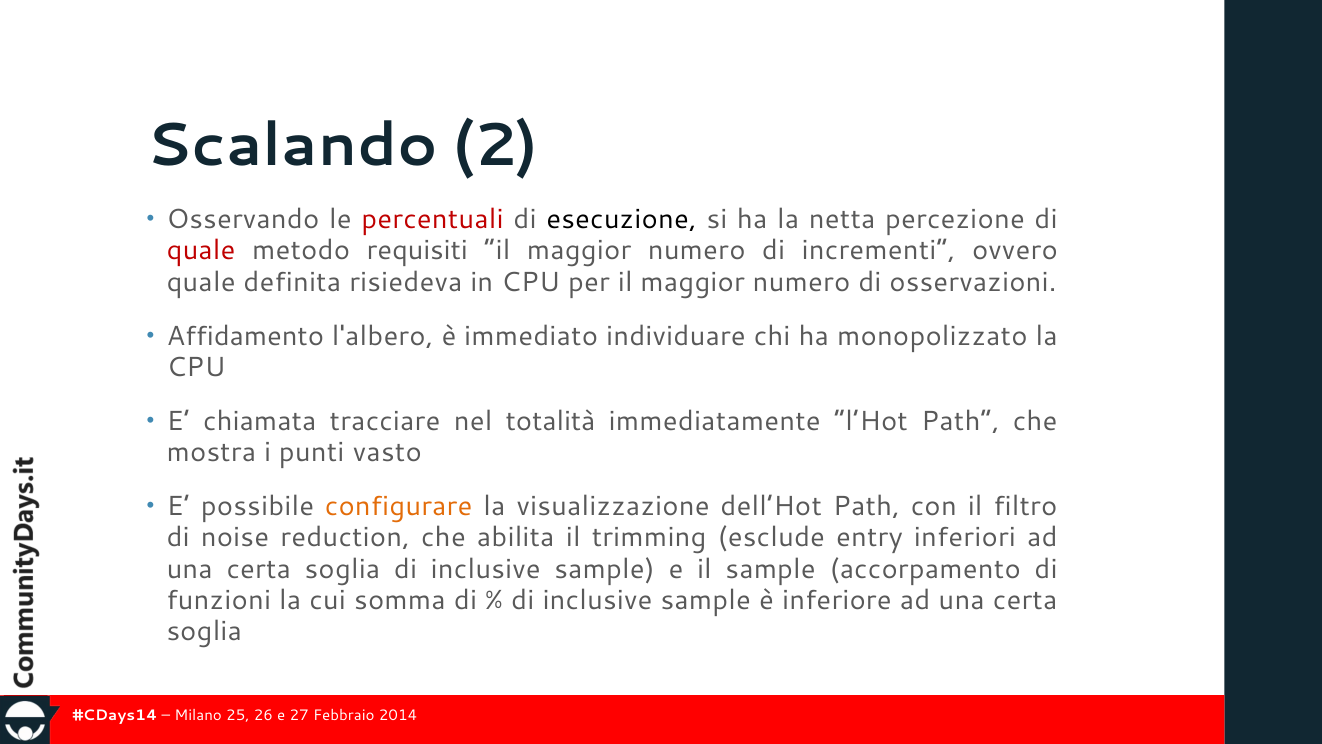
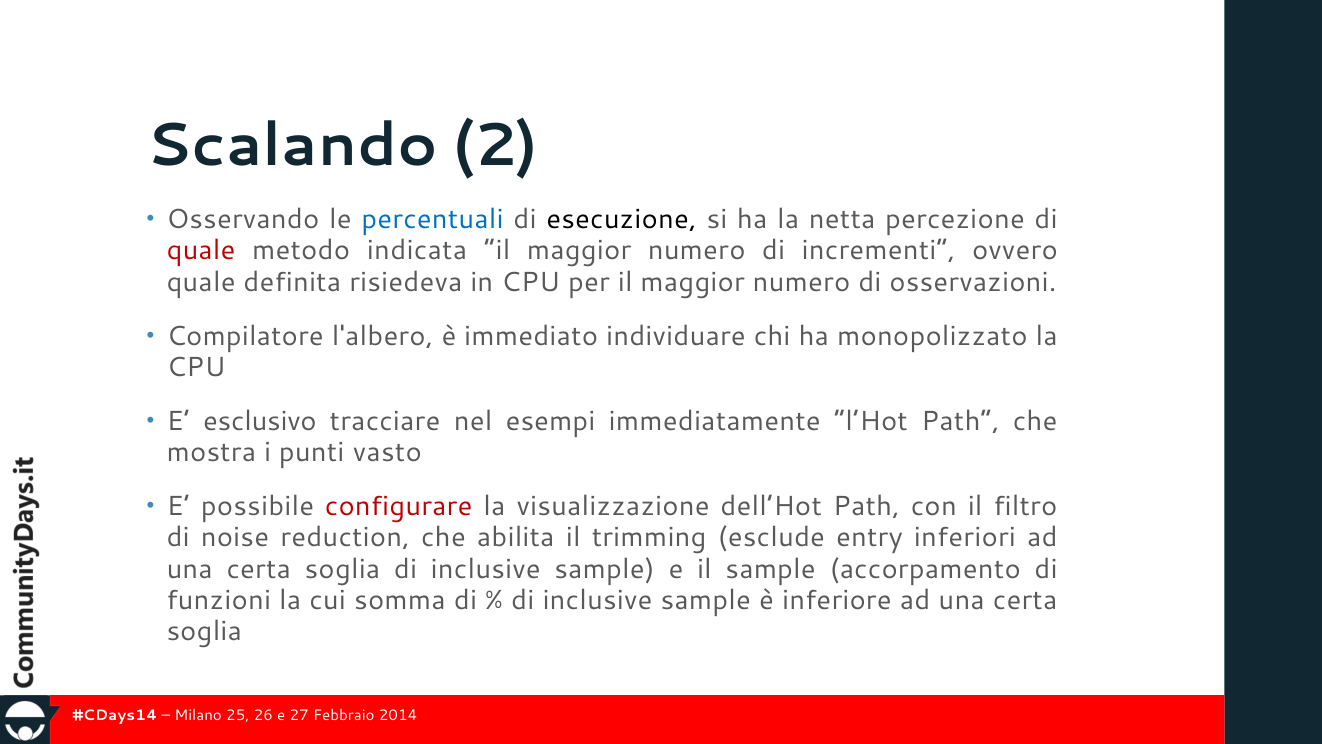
percentuali colour: red -> blue (433, 219)
requisiti: requisiti -> indicata (417, 251)
Affidamento: Affidamento -> Compilatore (245, 336)
chiamata: chiamata -> esclusivo (260, 421)
totalità: totalità -> esempi (550, 421)
configurare colour: orange -> red (399, 506)
